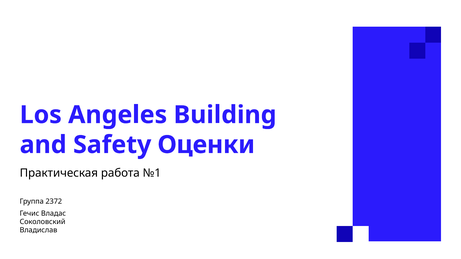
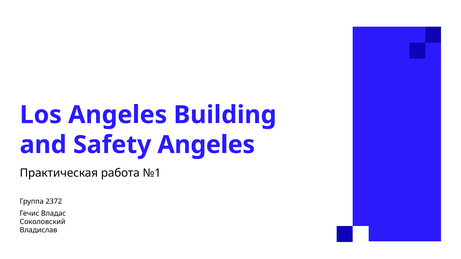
Safety Оценки: Оценки -> Angeles (206, 145)
